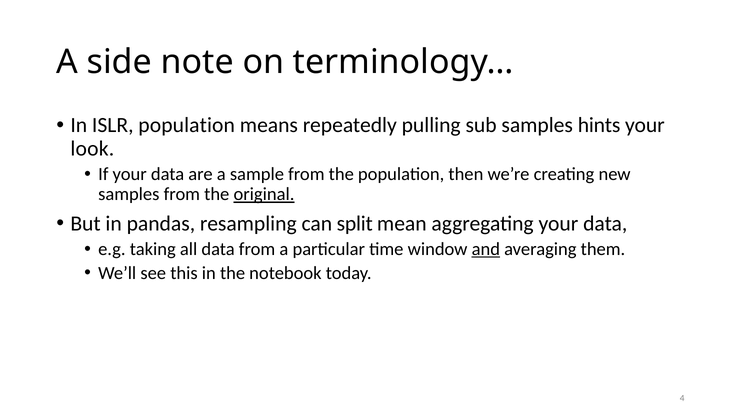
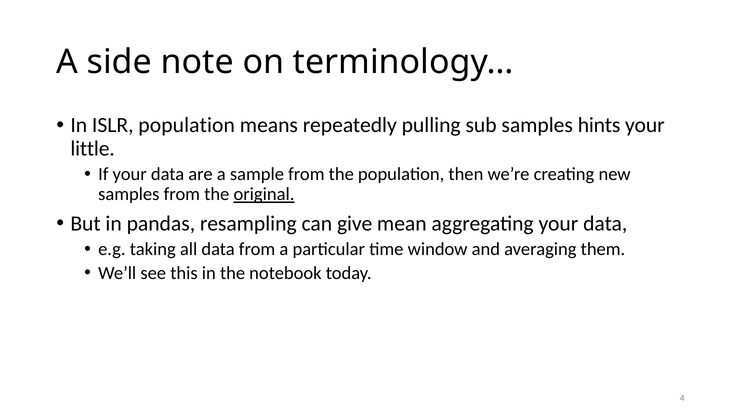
look: look -> little (93, 149)
split: split -> give (355, 224)
and underline: present -> none (486, 249)
